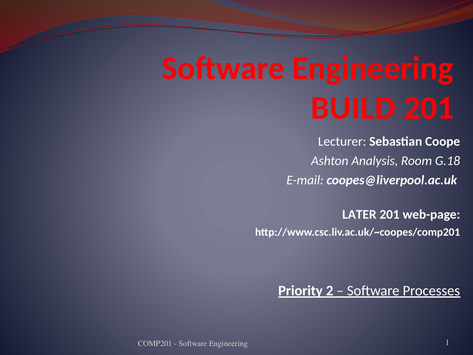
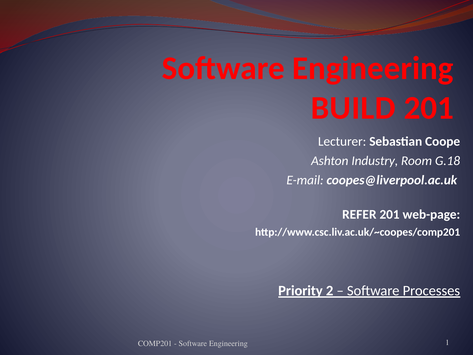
Analysis: Analysis -> Industry (375, 161)
LATER: LATER -> REFER (359, 215)
